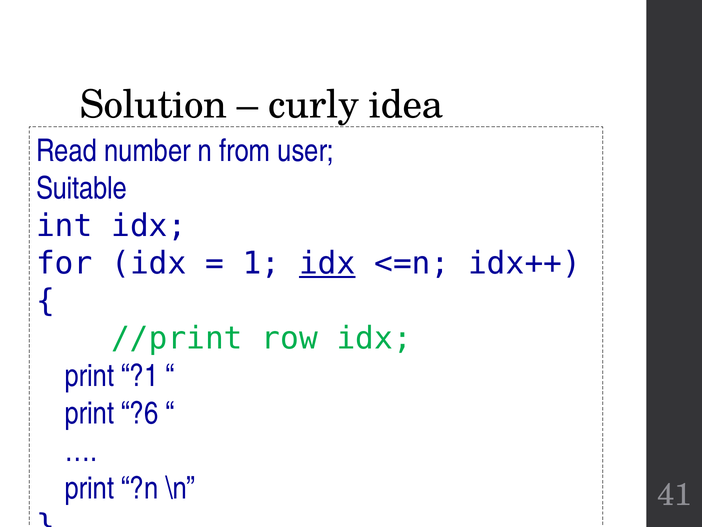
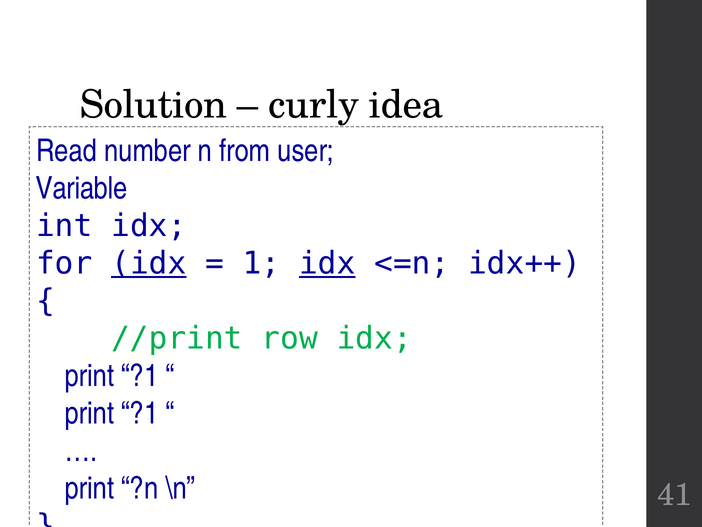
Suitable: Suitable -> Variable (82, 188)
idx underline: none -> present (149, 263)
?6: ?6 -> ?1 (140, 413)
